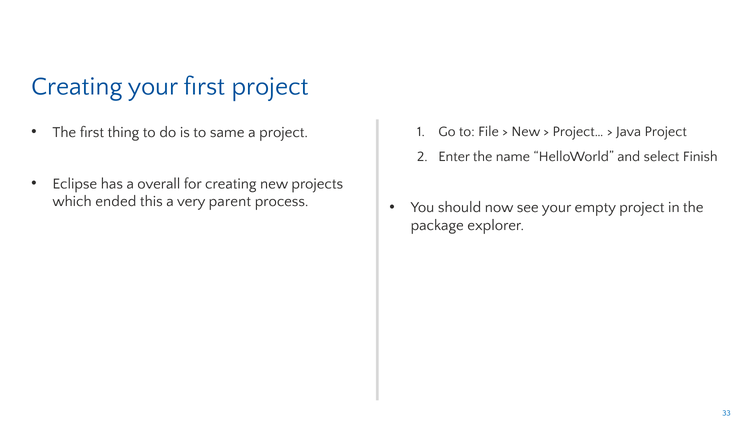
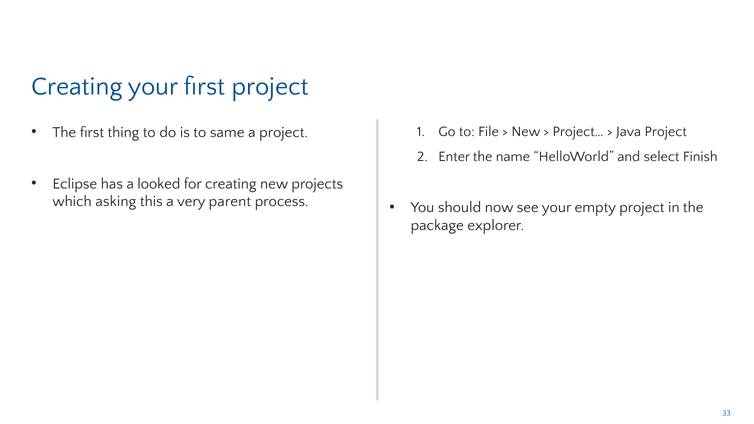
overall: overall -> looked (159, 184)
ended: ended -> asking (116, 202)
